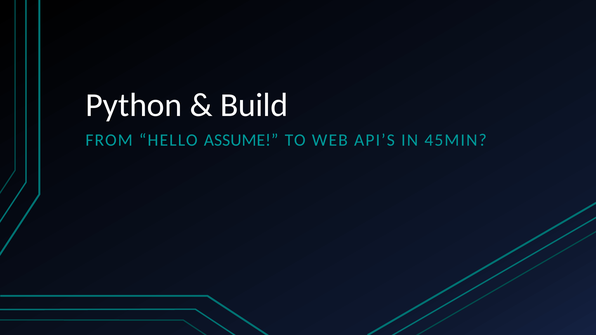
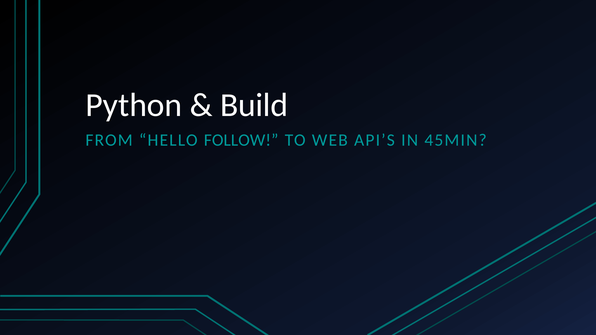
ASSUME: ASSUME -> FOLLOW (241, 140)
